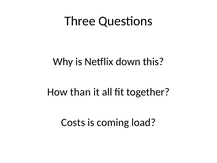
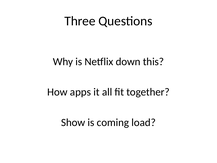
than: than -> apps (80, 92)
Costs: Costs -> Show (73, 122)
